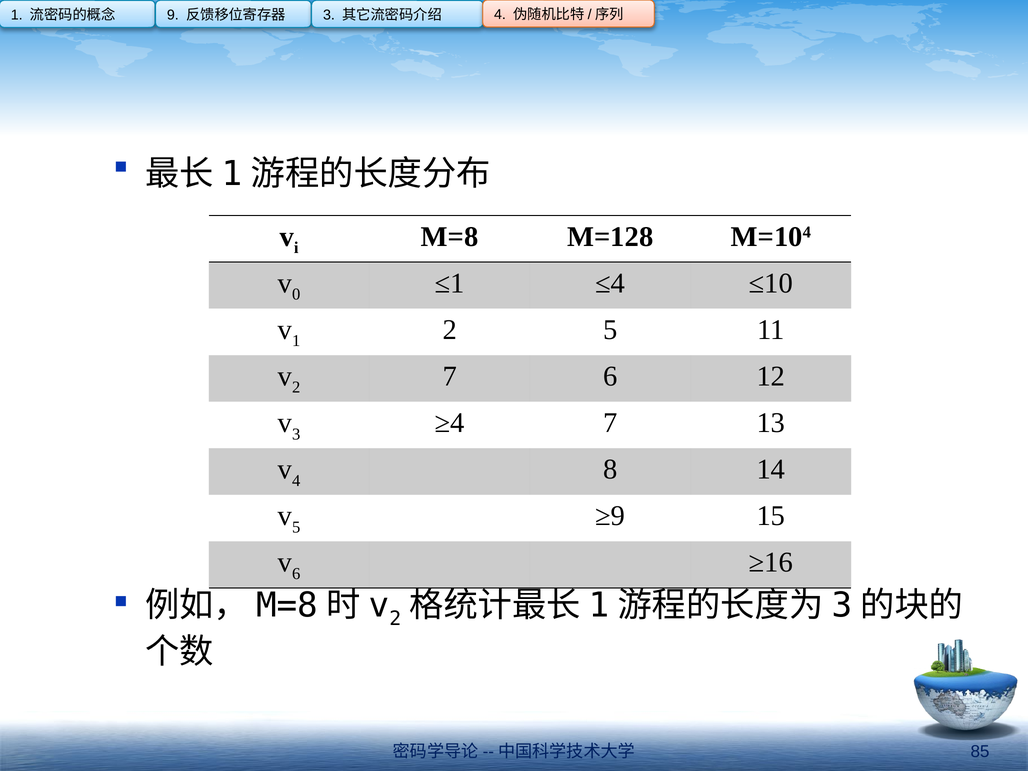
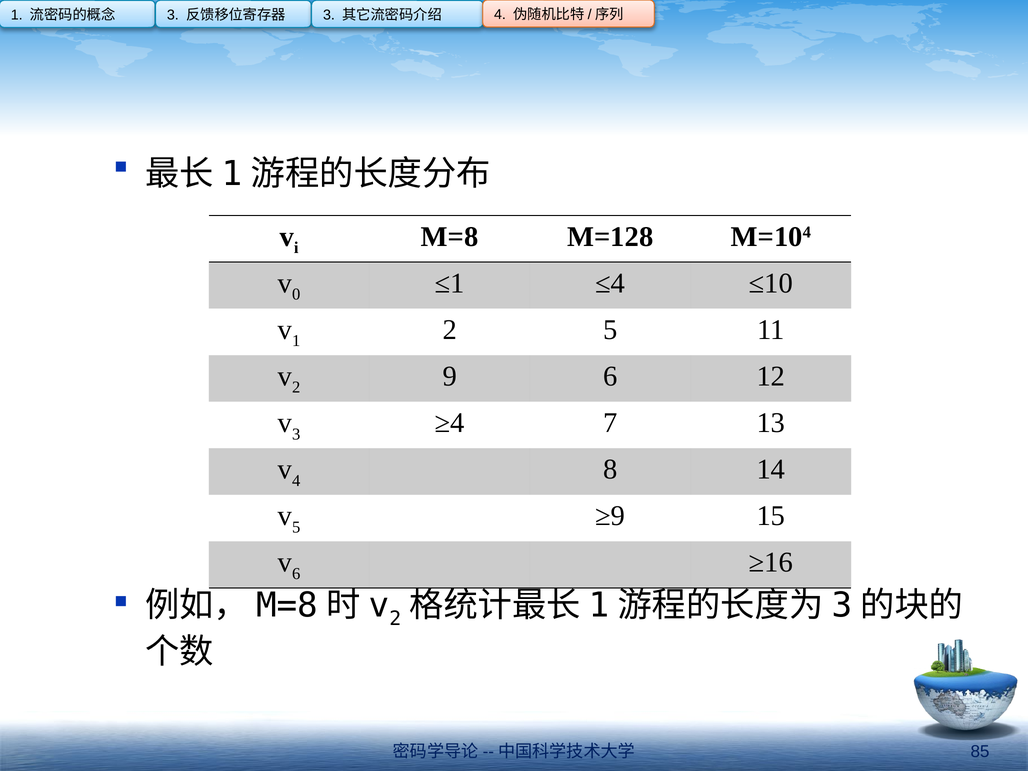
9: 9 -> 3 (173, 15)
2 7: 7 -> 9 (450, 376)
